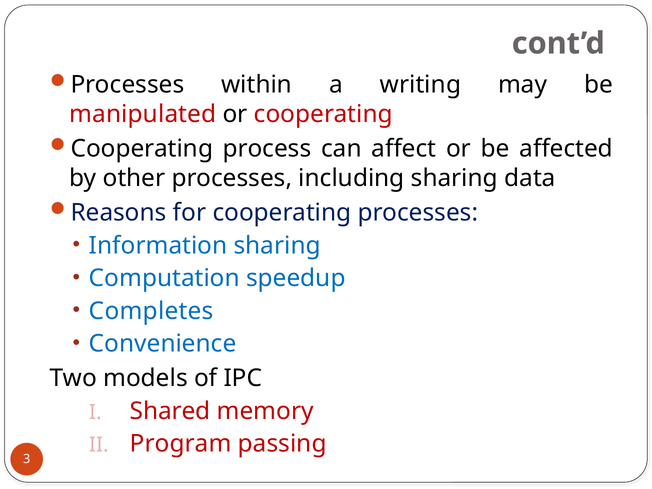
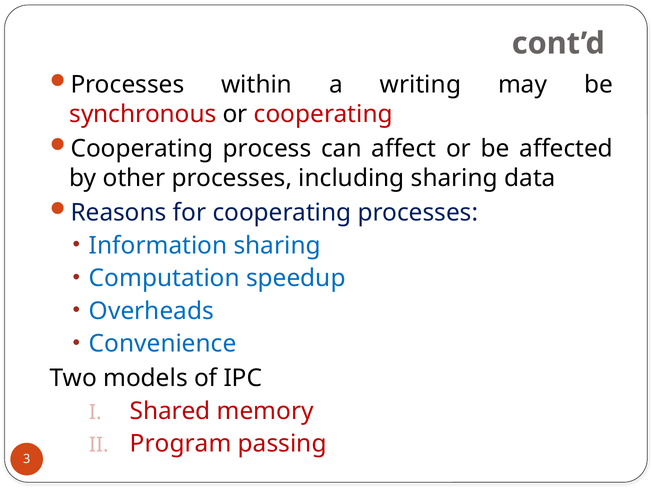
manipulated: manipulated -> synchronous (143, 114)
Completes: Completes -> Overheads (151, 311)
